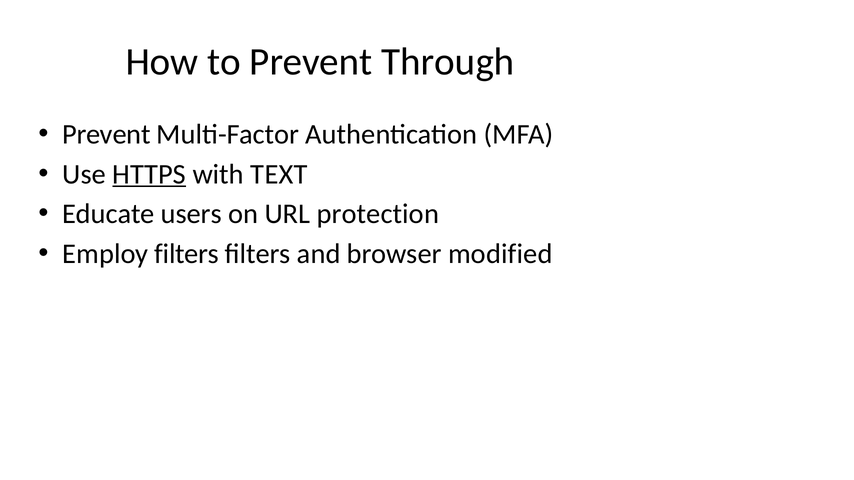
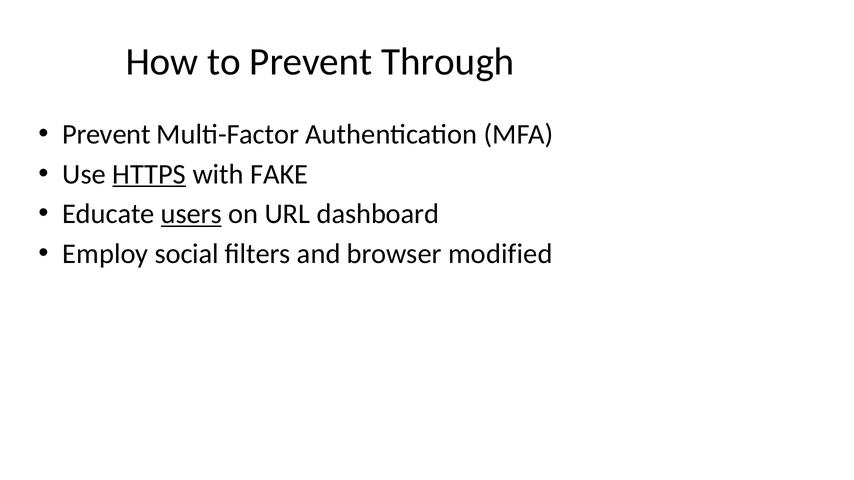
TEXT: TEXT -> FAKE (279, 174)
users underline: none -> present (191, 214)
protection: protection -> dashboard (378, 214)
Employ filters: filters -> social (187, 254)
